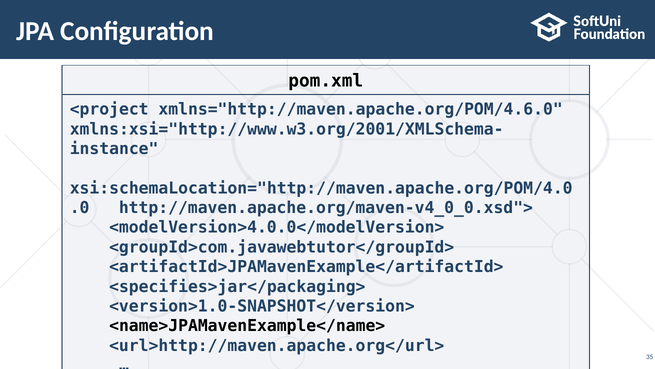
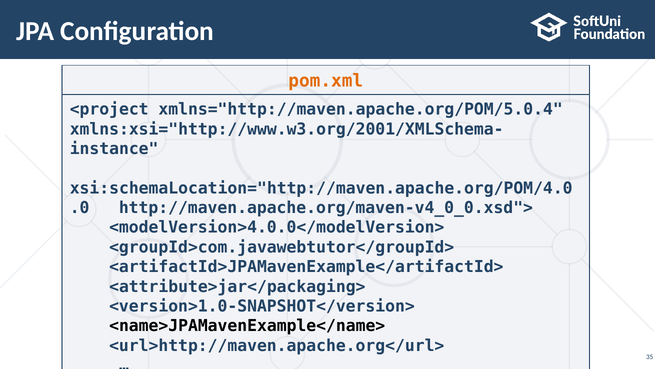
pom.xml colour: black -> orange (326, 81)
xmlns="http://maven.apache.org/POM/4.6.0: xmlns="http://maven.apache.org/POM/4.6.0 -> xmlns="http://maven.apache.org/POM/5.0.4 (361, 109)
<specifies>jar</packaging>: <specifies>jar</packaging> -> <attribute>jar</packaging> (237, 286)
